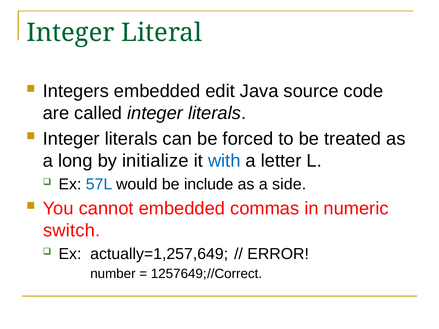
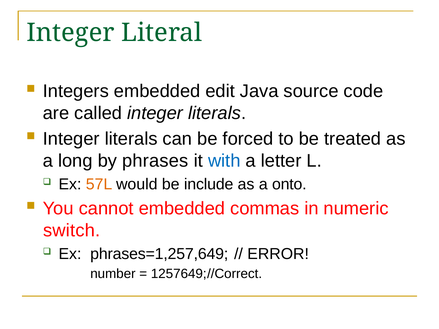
initialize: initialize -> phrases (155, 161)
57L colour: blue -> orange (99, 184)
side: side -> onto (289, 184)
actually=1,257,649: actually=1,257,649 -> phrases=1,257,649 (159, 254)
